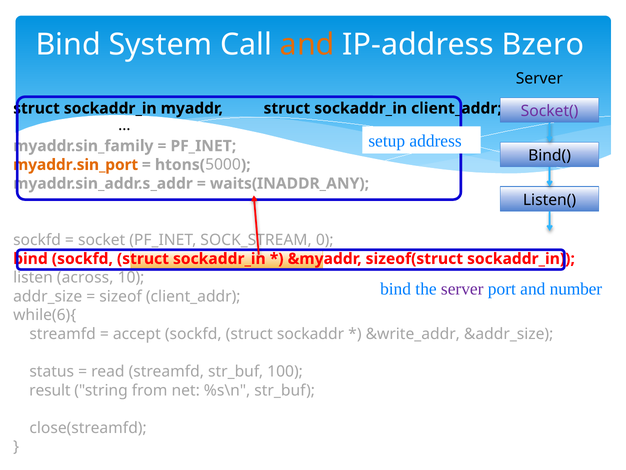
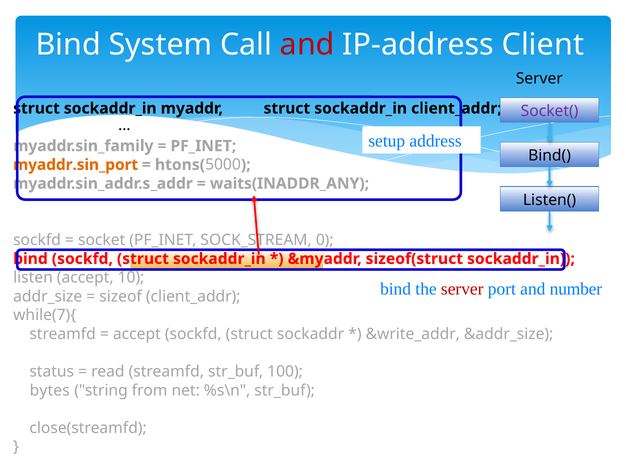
and colour: orange -> red (307, 44)
Bzero: Bzero -> Client (543, 44)
listen across: across -> accept (85, 277)
server colour: purple -> red (462, 289)
while(6){: while(6){ -> while(7){ (45, 315)
result: result -> bytes (50, 390)
